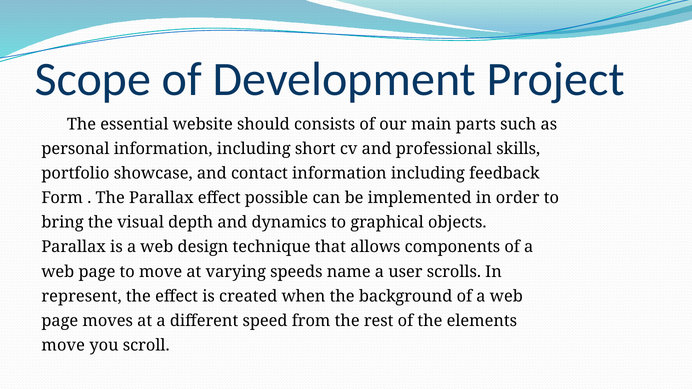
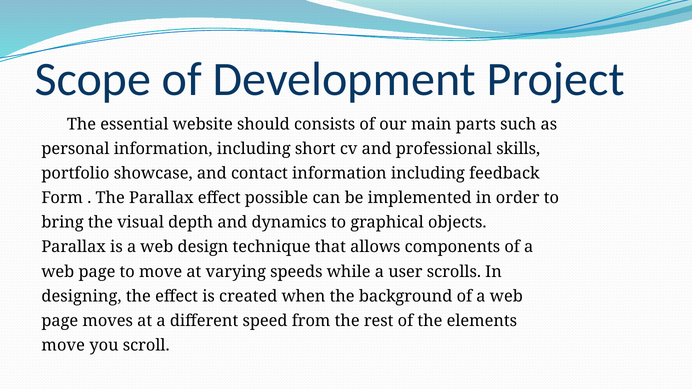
name: name -> while (349, 272)
represent: represent -> designing (81, 296)
